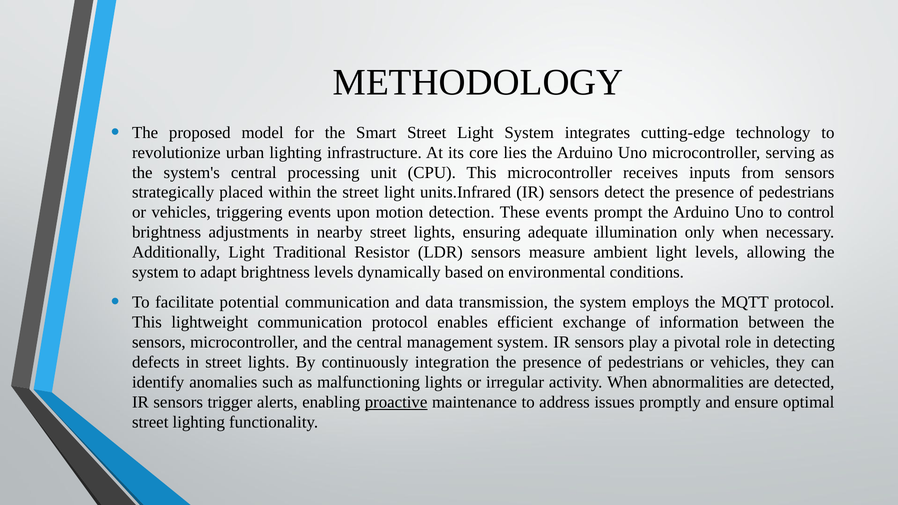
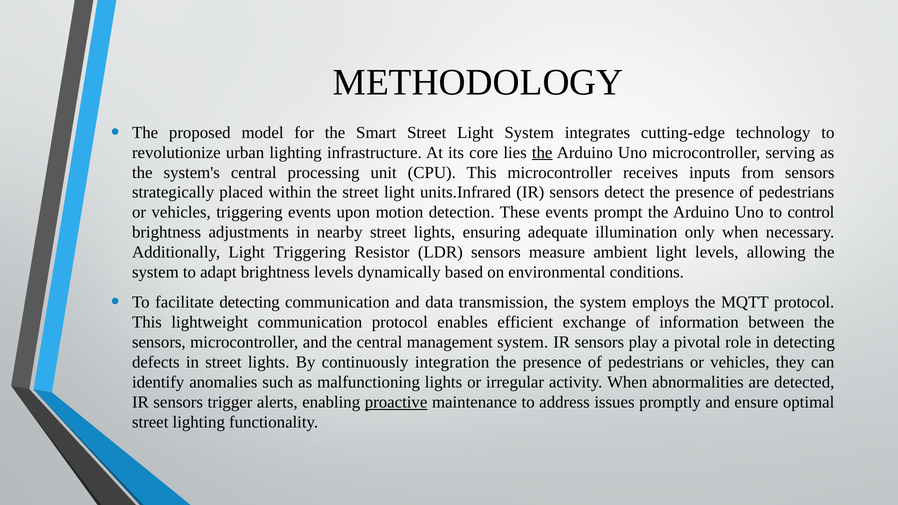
the underline: none -> present (542, 153)
Light Traditional: Traditional -> Triggering (310, 252)
facilitate potential: potential -> detecting (250, 302)
